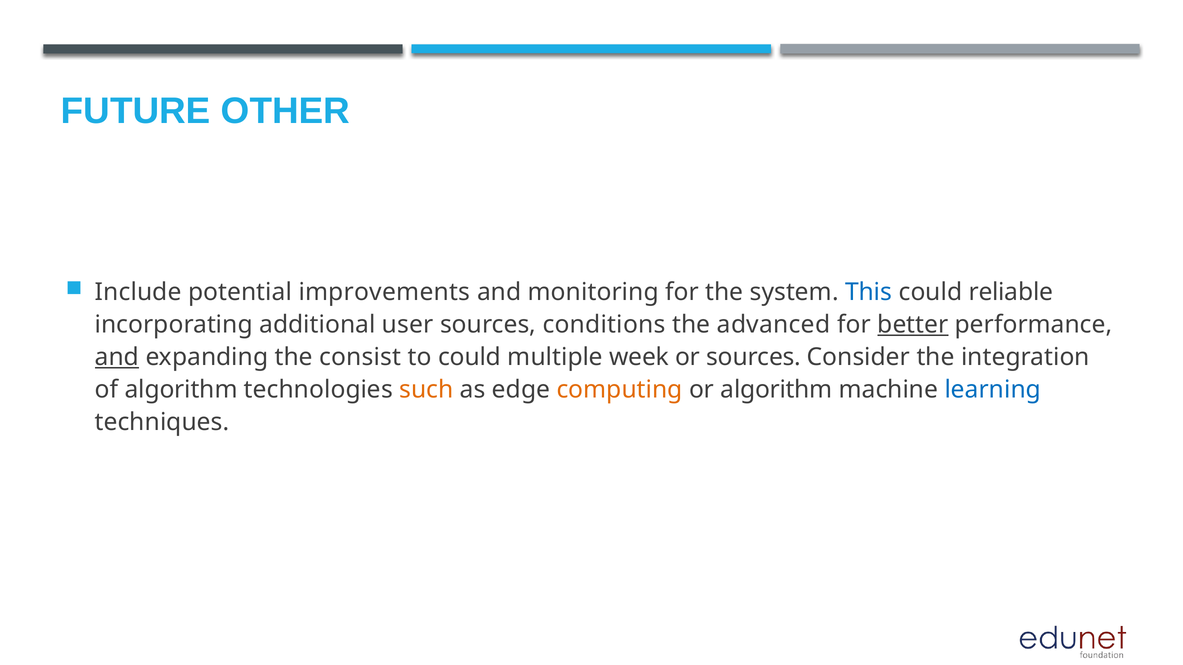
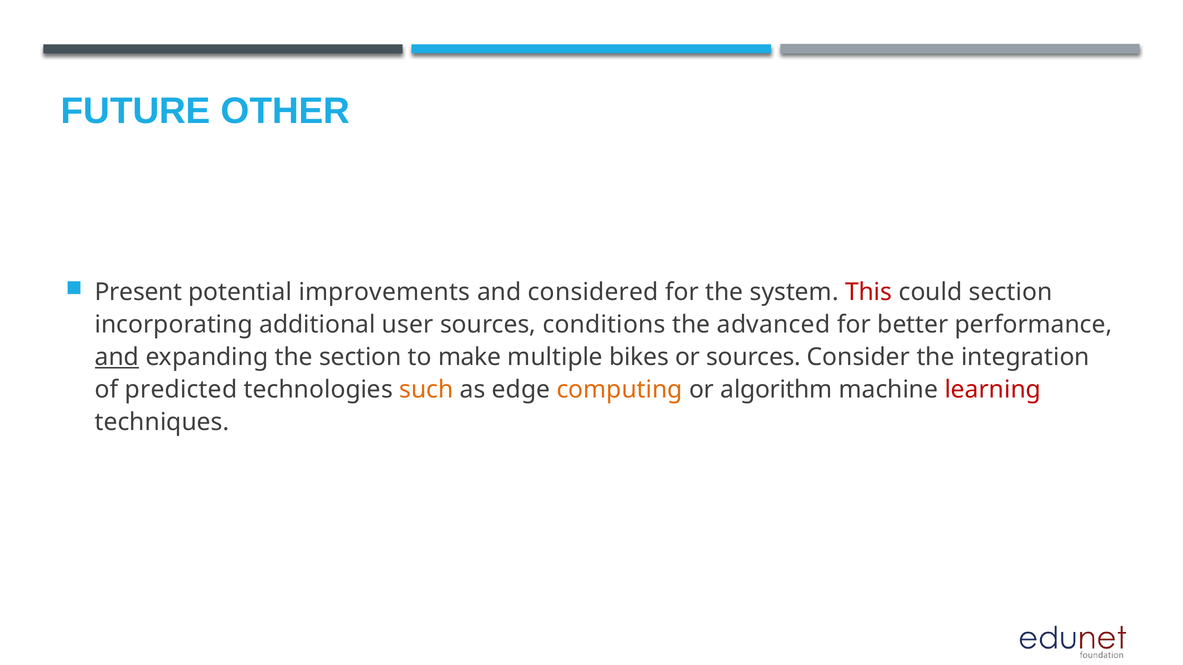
Include: Include -> Present (138, 293)
monitoring: monitoring -> considered (593, 293)
This colour: blue -> red (869, 293)
could reliable: reliable -> section (1011, 293)
better underline: present -> none (913, 325)
the consist: consist -> section (360, 358)
to could: could -> make (470, 358)
week: week -> bikes (639, 358)
of algorithm: algorithm -> predicted (181, 390)
learning colour: blue -> red (993, 390)
